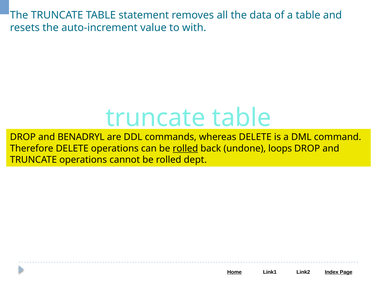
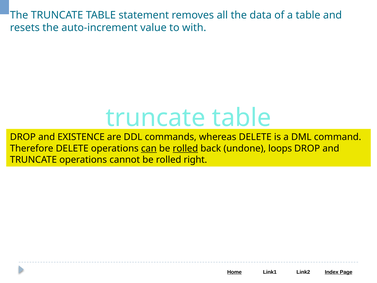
BENADRYL: BENADRYL -> EXISTENCE (81, 137)
can underline: none -> present (149, 148)
dept: dept -> right (195, 160)
